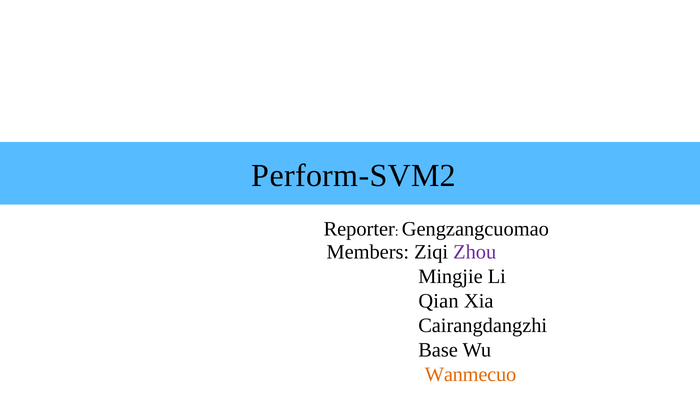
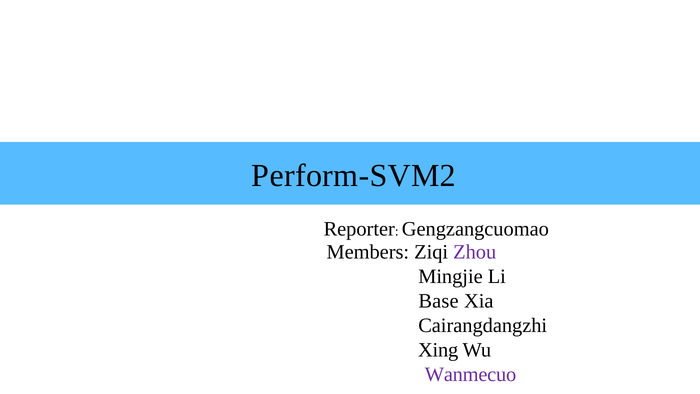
Qian: Qian -> Base (439, 301)
Base: Base -> Xing (438, 350)
Wanmecuo colour: orange -> purple (471, 374)
